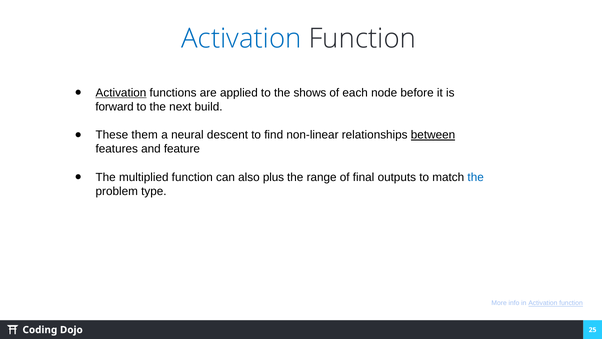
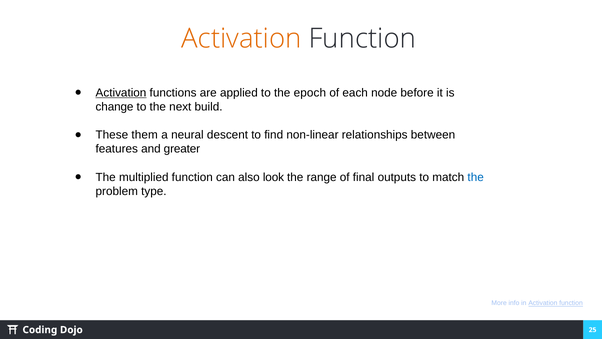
Activation colour: blue -> orange (241, 38)
shows: shows -> epoch (310, 93)
forward: forward -> change (115, 107)
between underline: present -> none (433, 135)
feature: feature -> greater (182, 149)
plus: plus -> look (273, 177)
